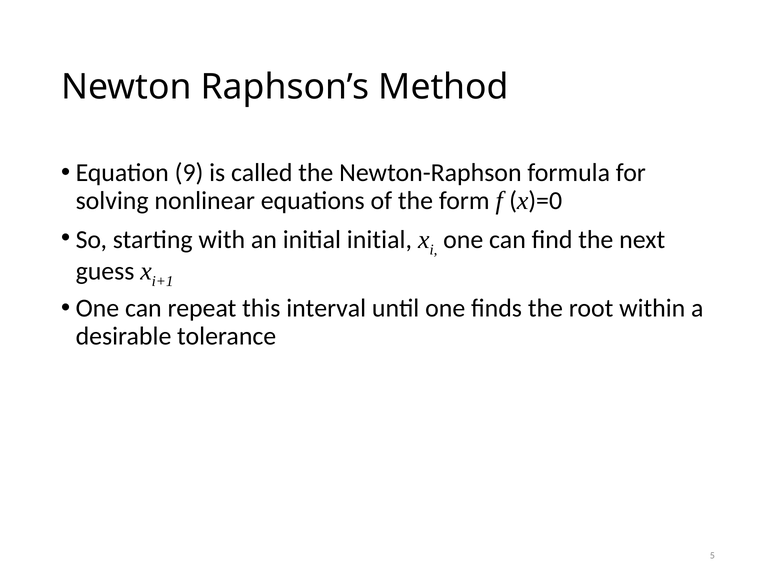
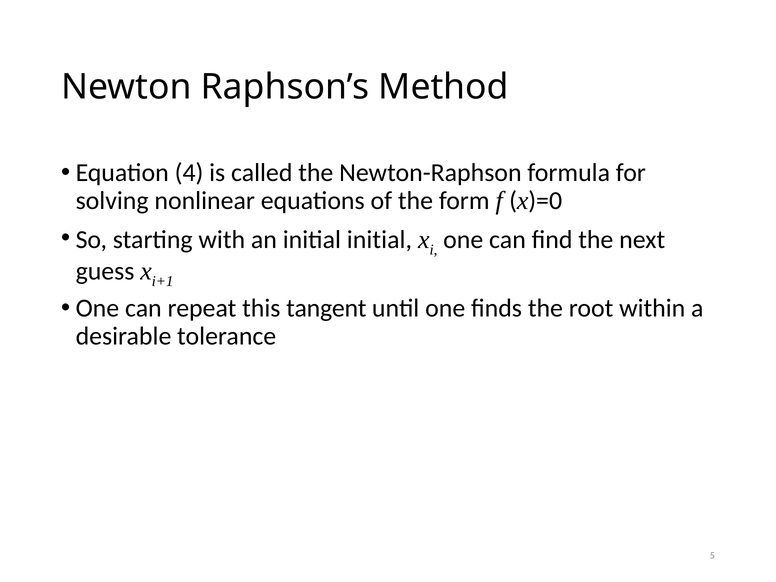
9: 9 -> 4 (189, 173)
interval: interval -> tangent (326, 308)
